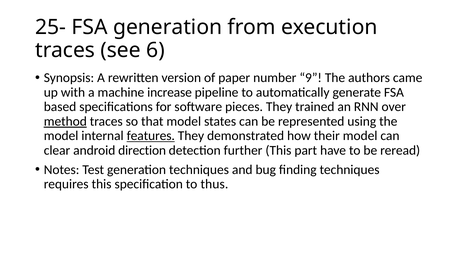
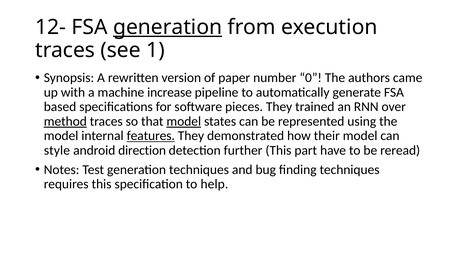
25-: 25- -> 12- (51, 27)
generation underline: none -> present (168, 27)
6: 6 -> 1 (156, 50)
9: 9 -> 0 (311, 78)
model underline: none -> present (184, 122)
clear: clear -> style (57, 151)
thus: thus -> help (214, 184)
